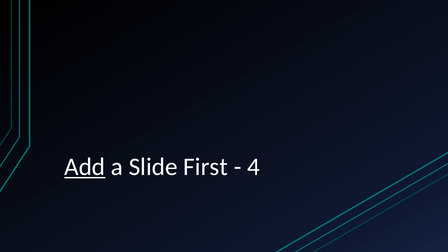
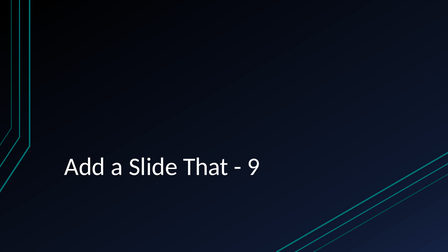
Add underline: present -> none (85, 167)
First: First -> That (206, 167)
4: 4 -> 9 (253, 167)
